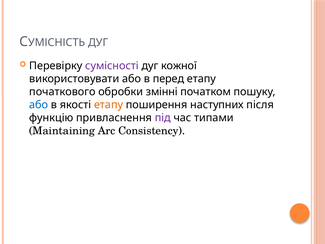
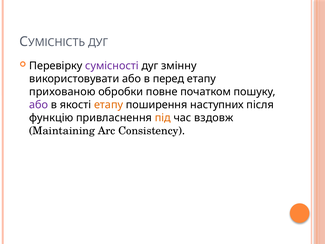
кожної: кожної -> змінну (179, 66)
початкового: початкового -> прихованою (62, 92)
змінні: змінні -> повне (162, 92)
або colour: blue -> purple (39, 105)
під colour: purple -> orange (163, 118)
типами: типами -> вздовж (214, 118)
